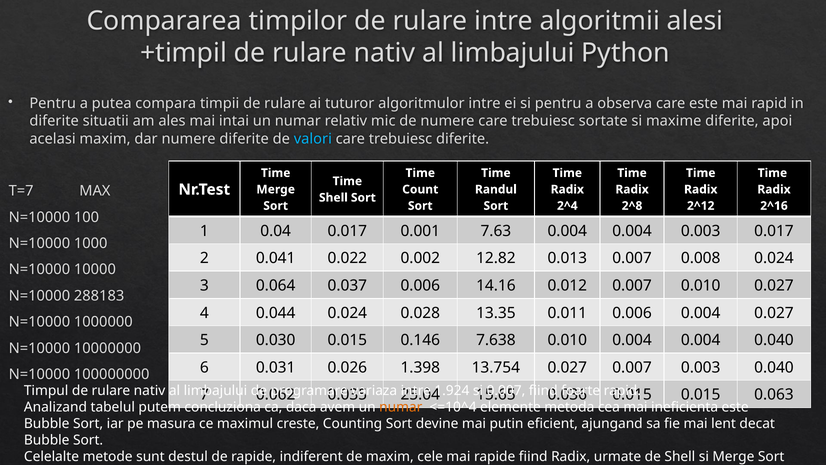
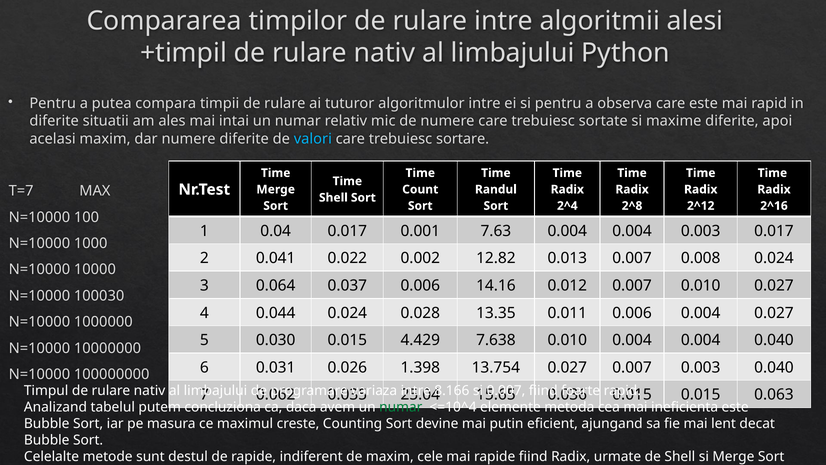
trebuiesc diferite: diferite -> sortare (463, 139)
288183: 288183 -> 100030 (99, 296)
0.146: 0.146 -> 4.429 (420, 340)
1.924: 1.924 -> 8.166 (452, 391)
numar colour: orange -> green (401, 407)
